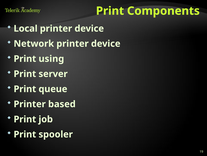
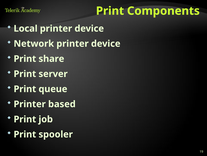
using: using -> share (51, 59)
